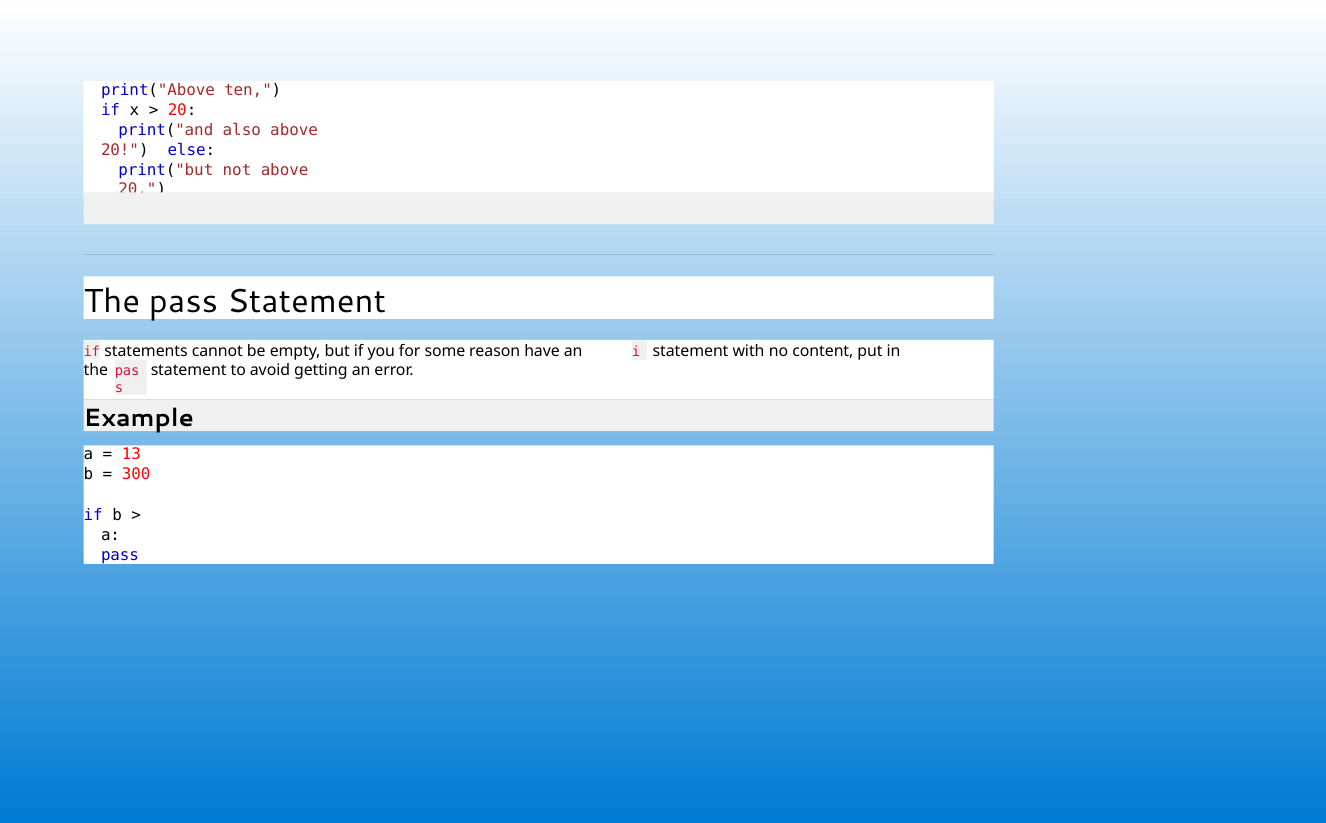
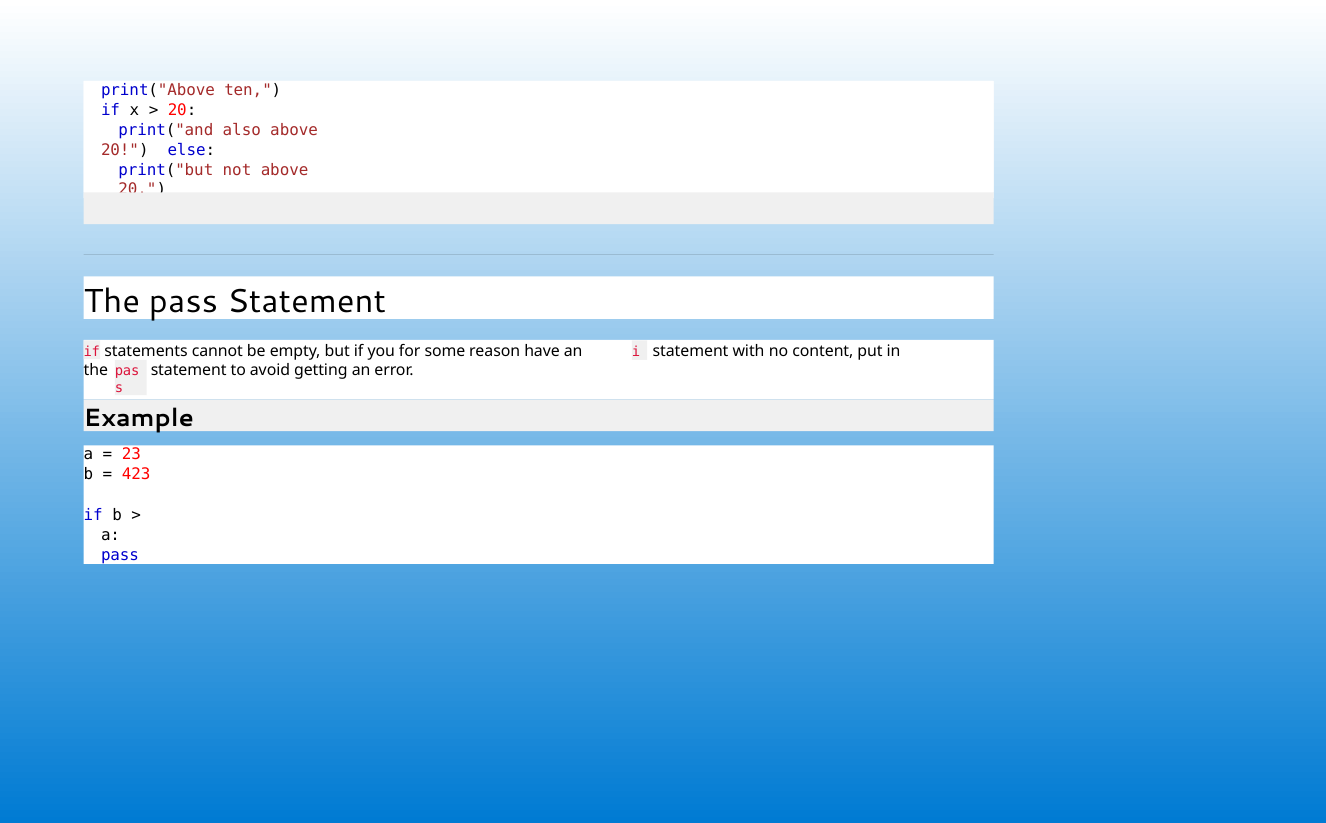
13: 13 -> 23 (131, 454)
300: 300 -> 423 (136, 474)
